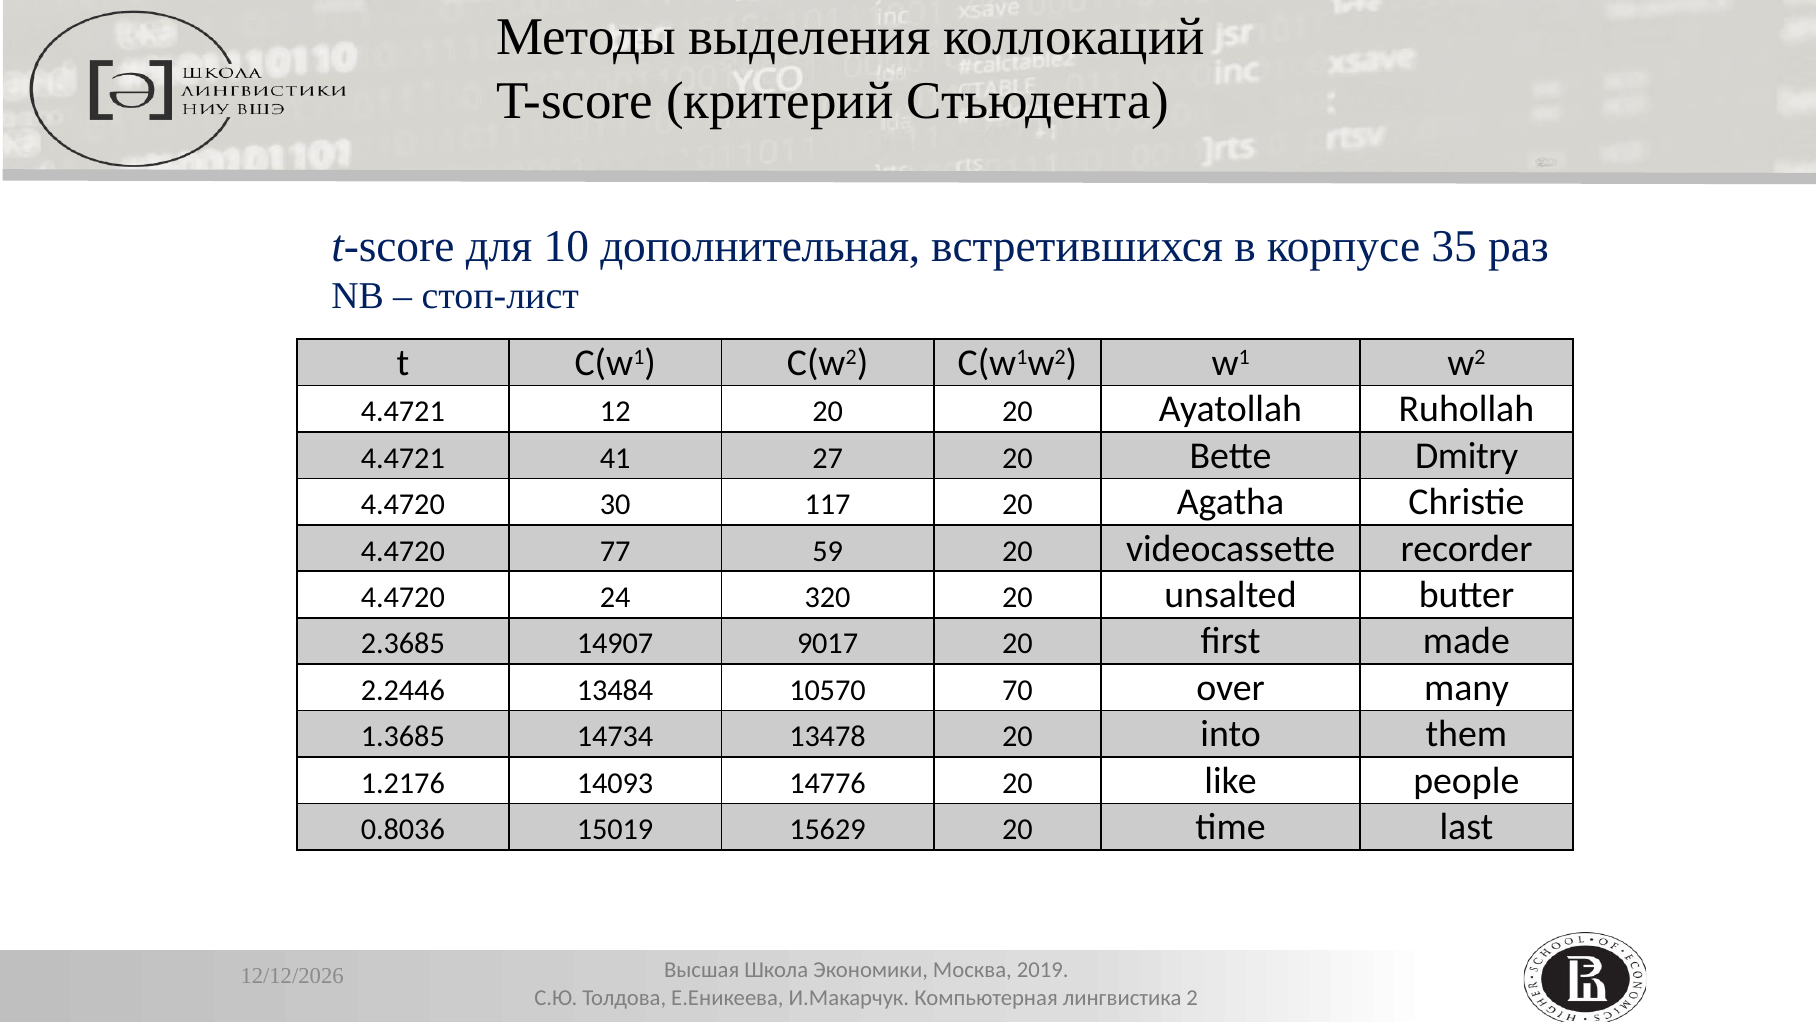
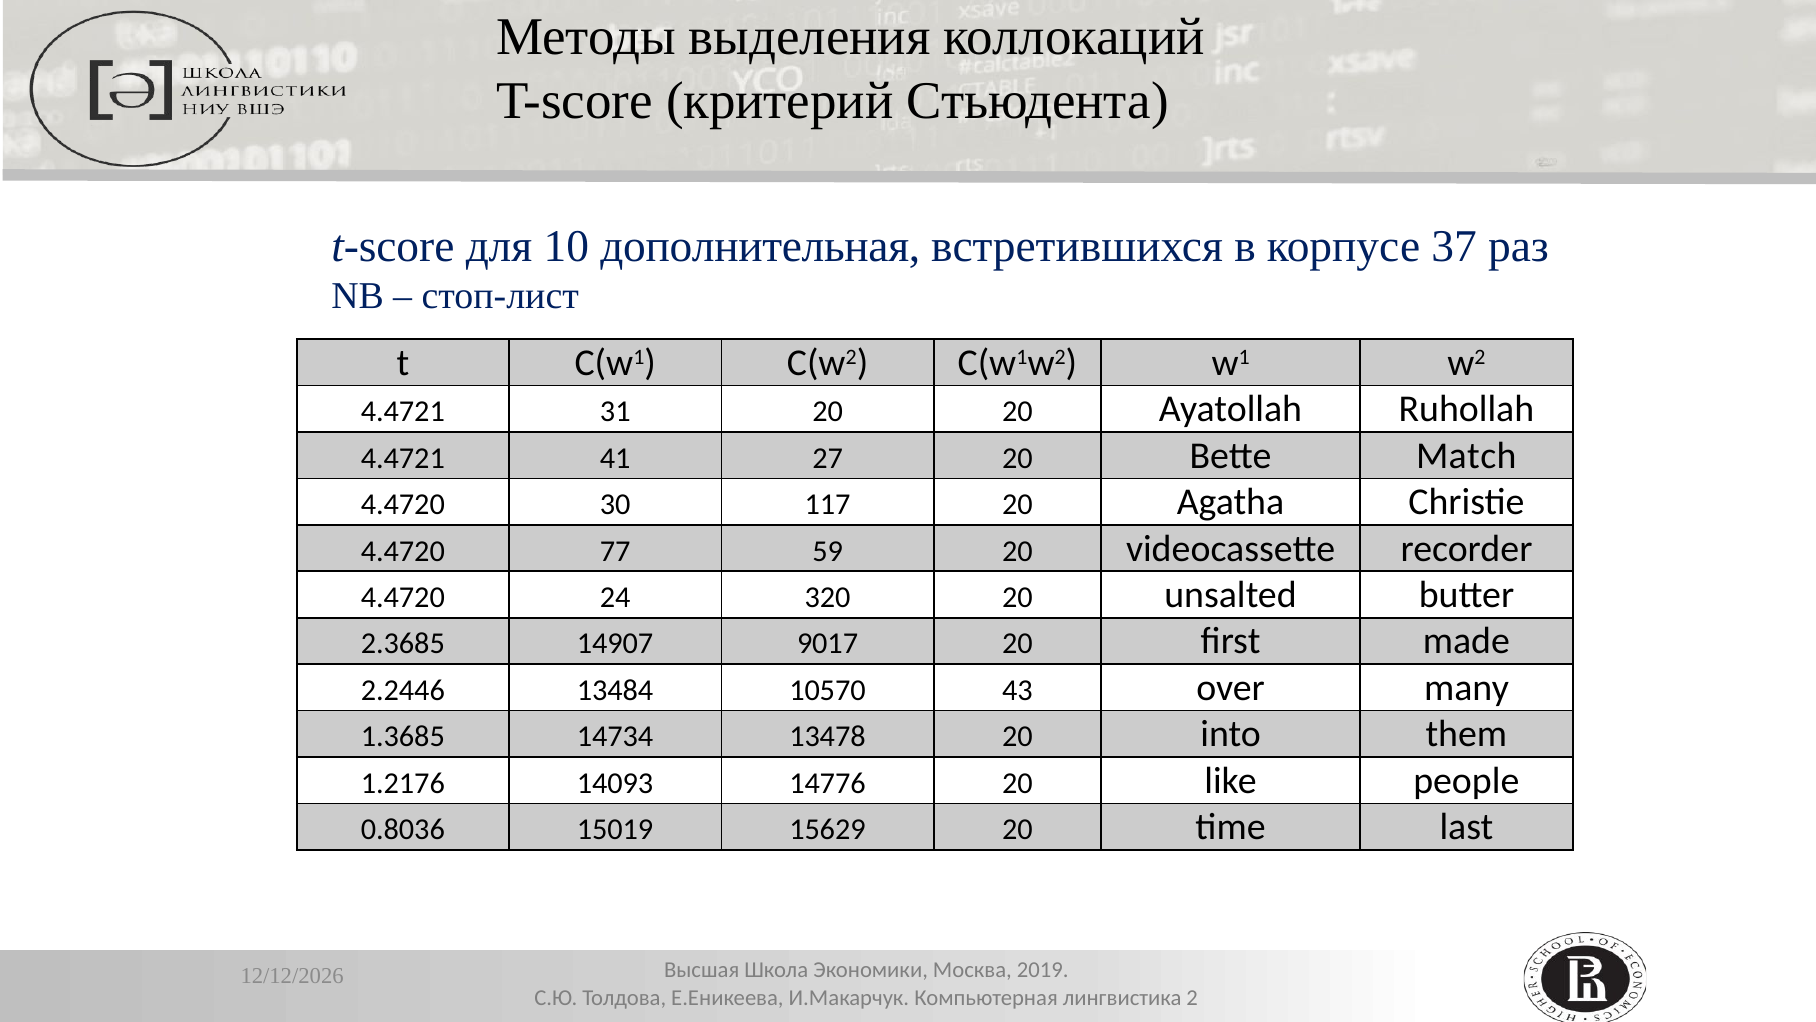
35: 35 -> 37 (1454, 246)
12: 12 -> 31 (615, 412)
Dmitry: Dmitry -> Match (1466, 455)
70: 70 -> 43 (1018, 690)
